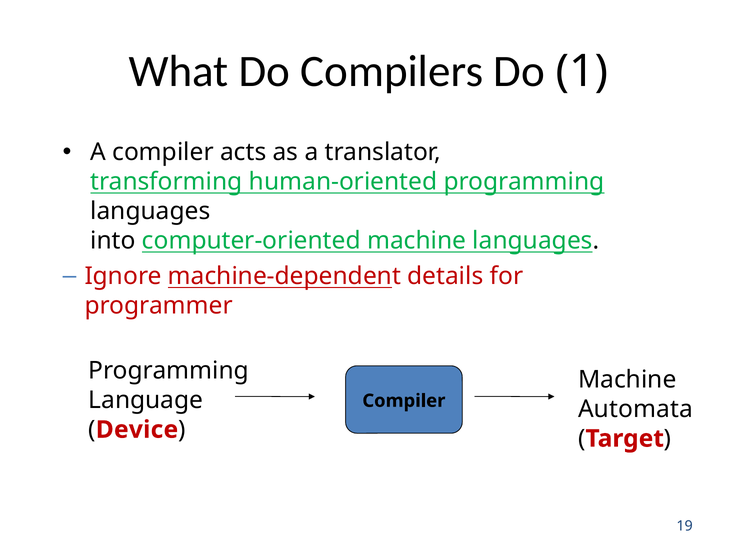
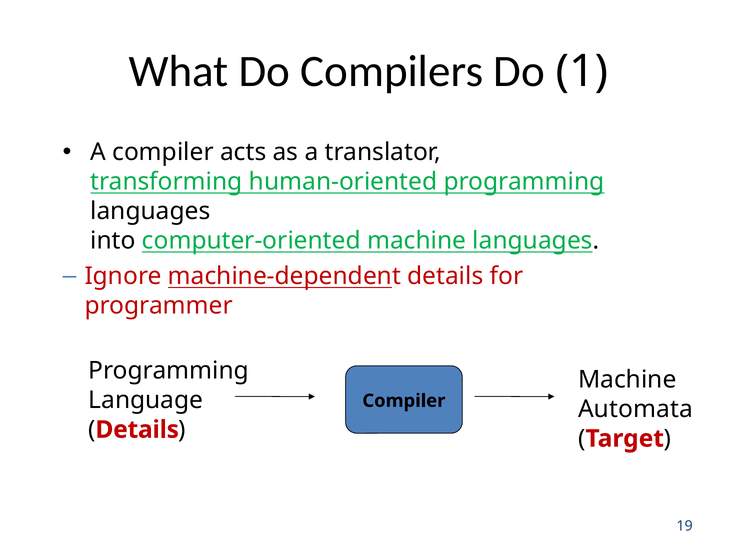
Device: Device -> Details (137, 430)
